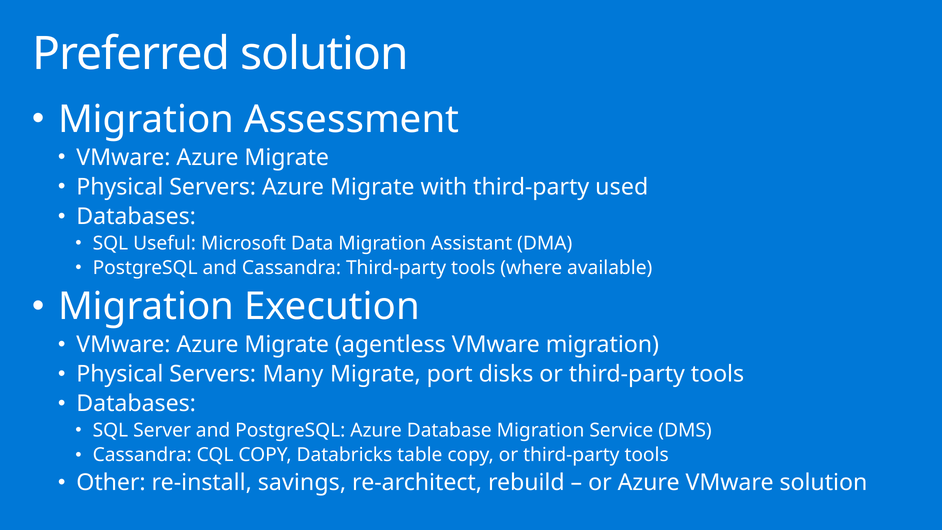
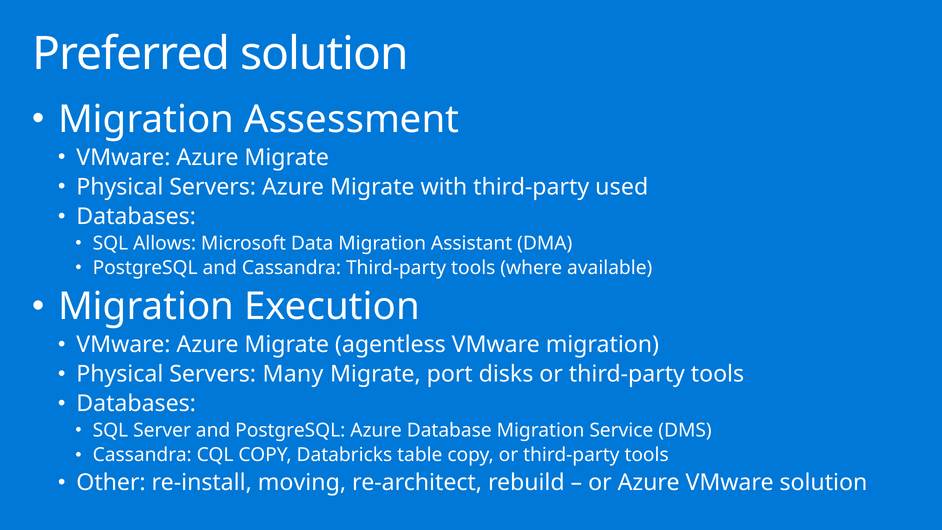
Useful: Useful -> Allows (165, 243)
savings: savings -> moving (302, 482)
